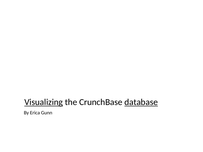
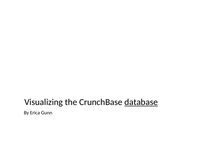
Visualizing underline: present -> none (44, 102)
